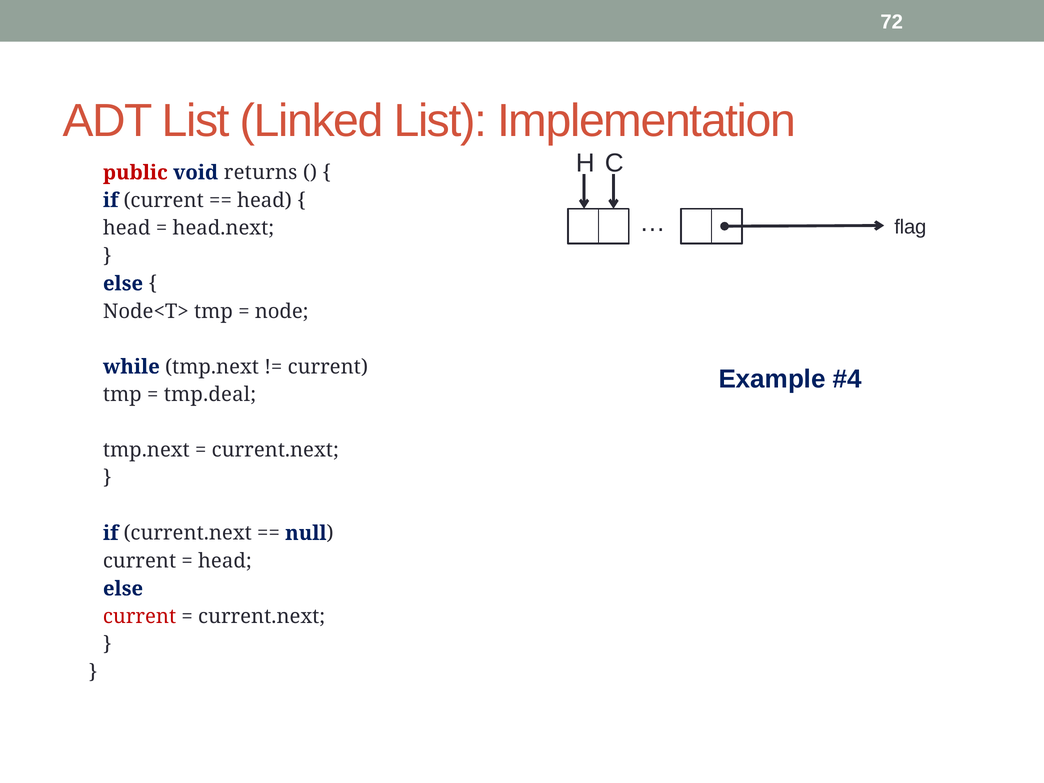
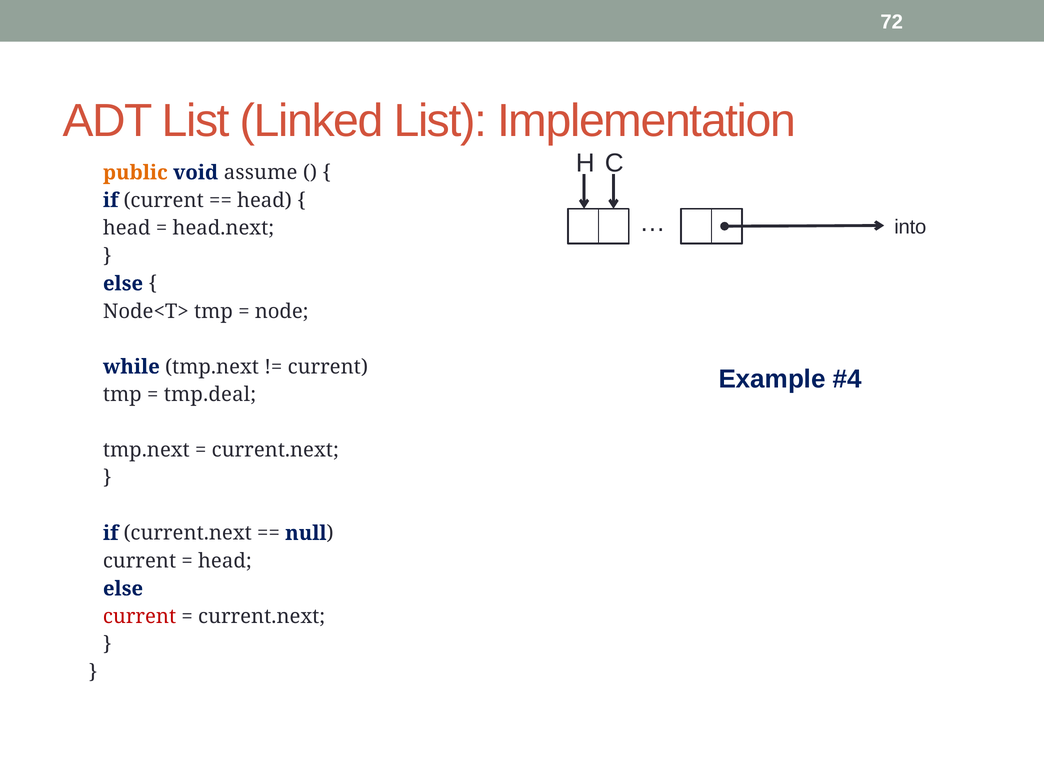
public colour: red -> orange (135, 173)
returns: returns -> assume (261, 173)
flag: flag -> into (910, 227)
